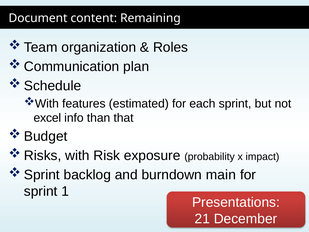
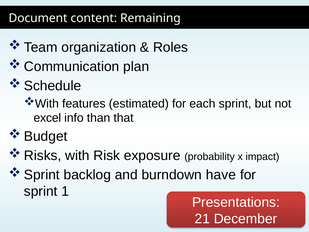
main: main -> have (221, 175)
